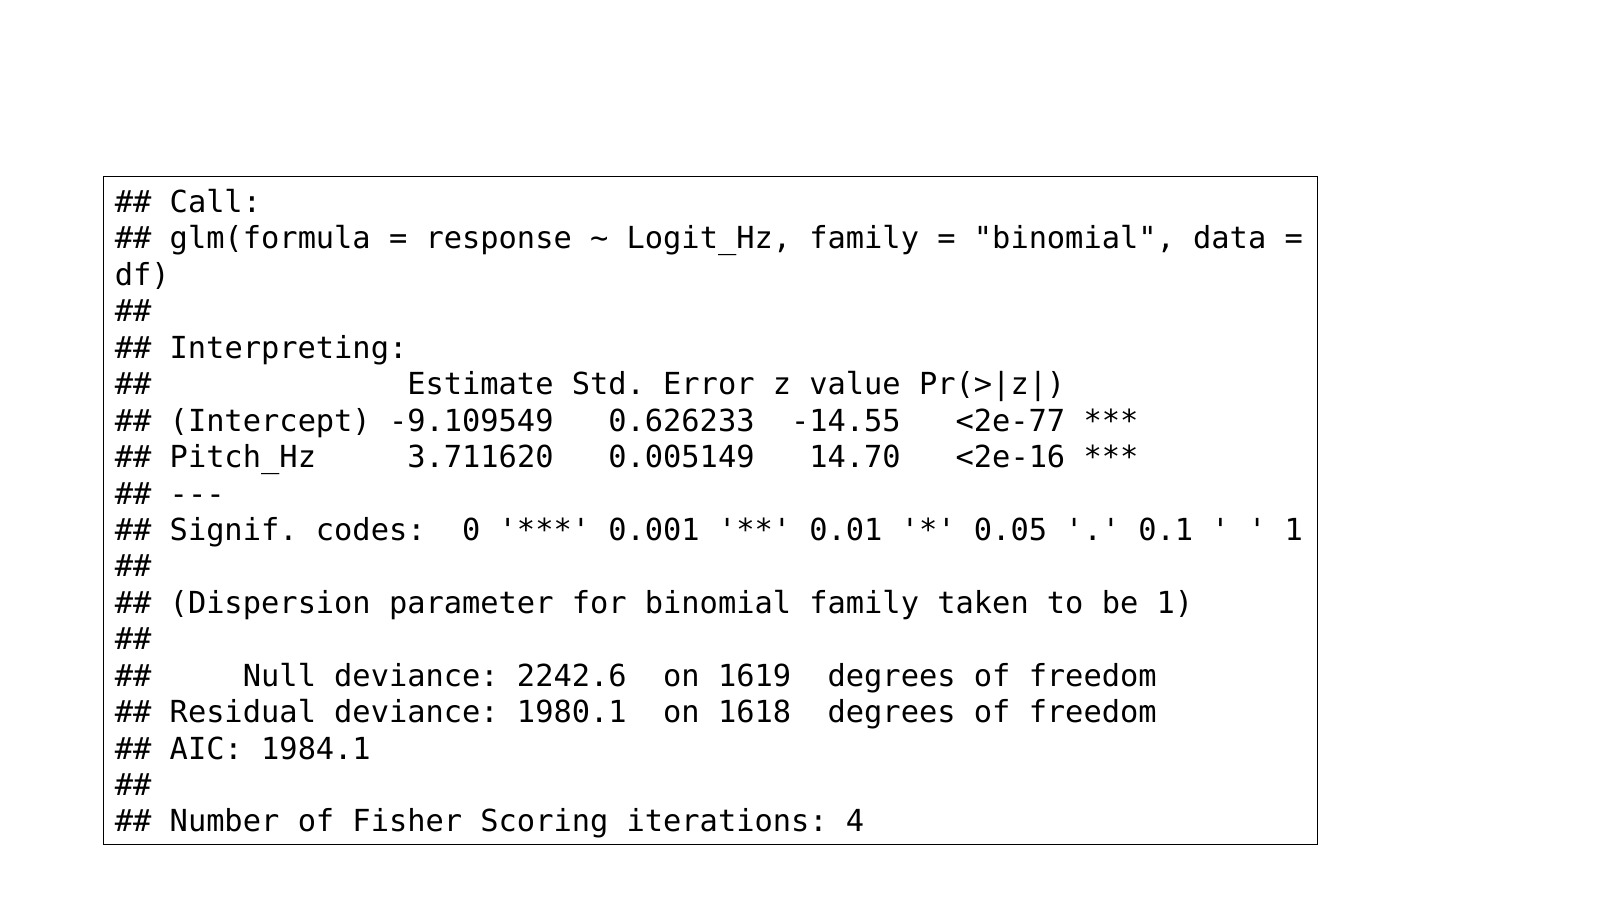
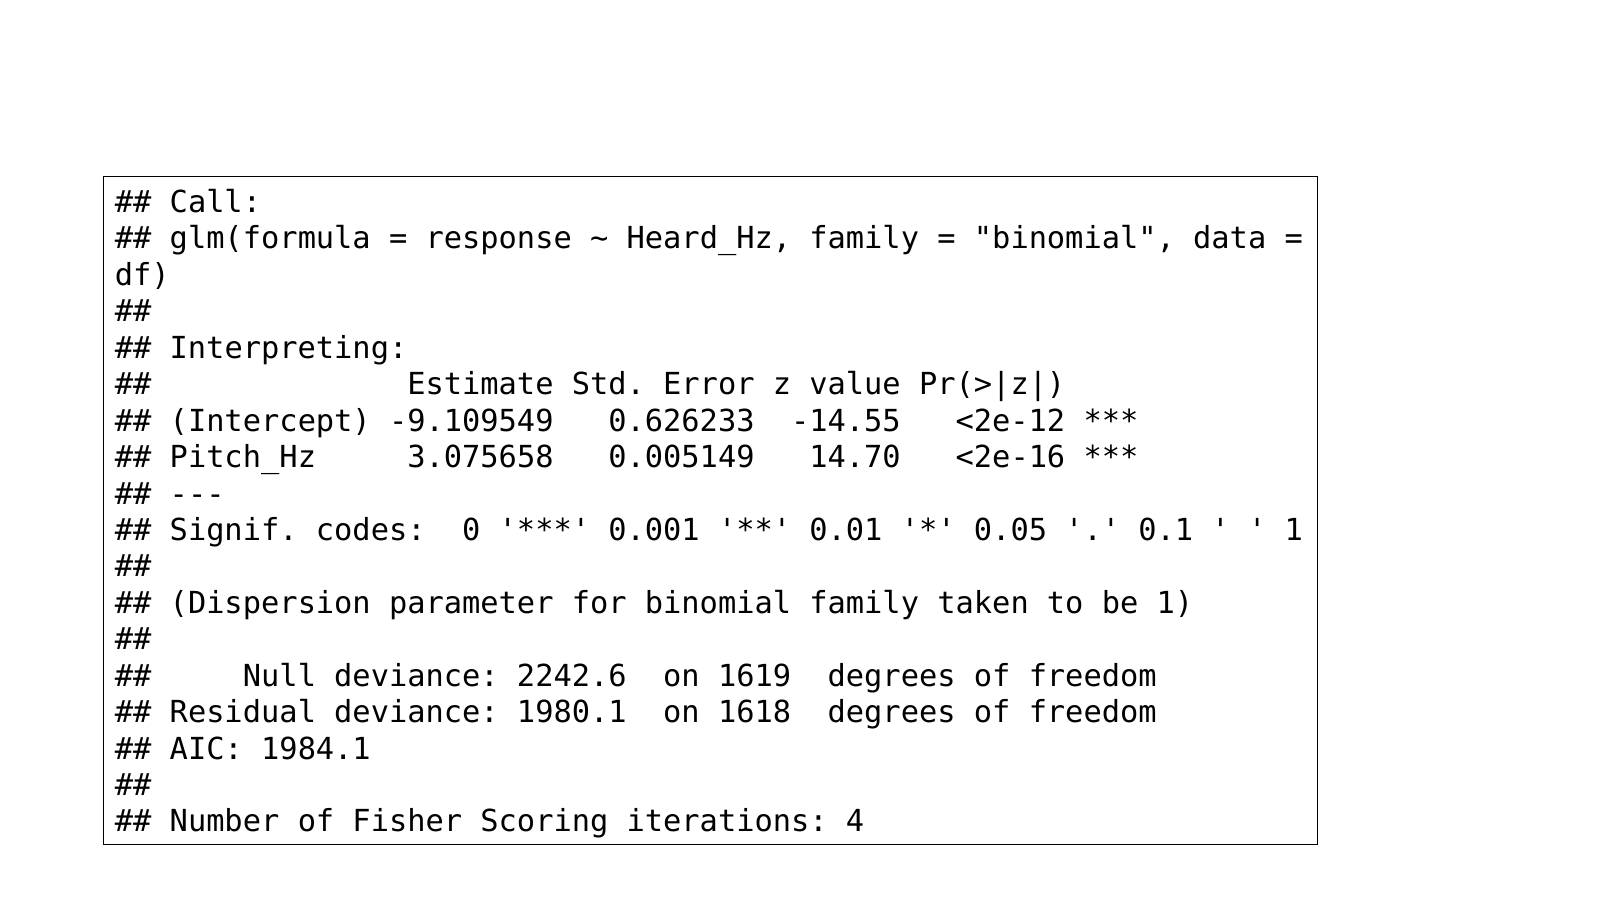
Logit_Hz: Logit_Hz -> Heard_Hz (709, 239)
<2e-77: <2e-77 -> <2e-12 (1010, 421)
3.711620: 3.711620 -> 3.075658 (480, 458)
